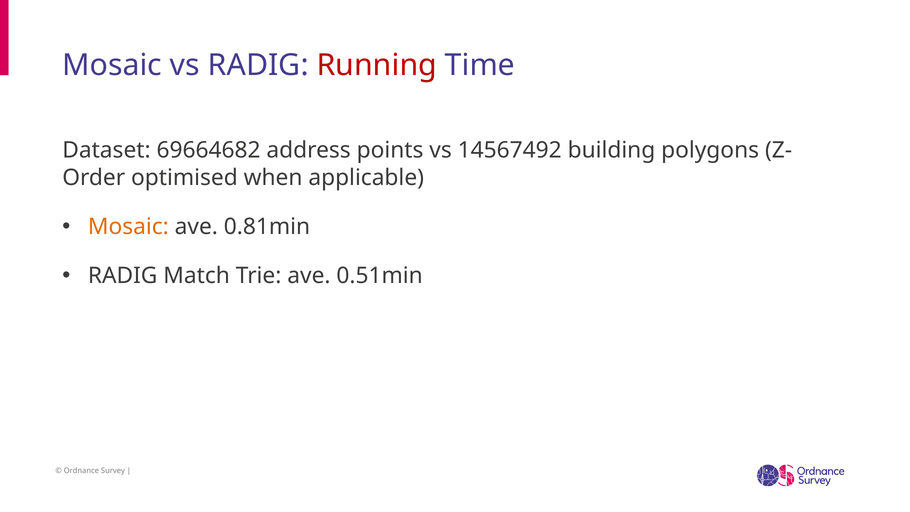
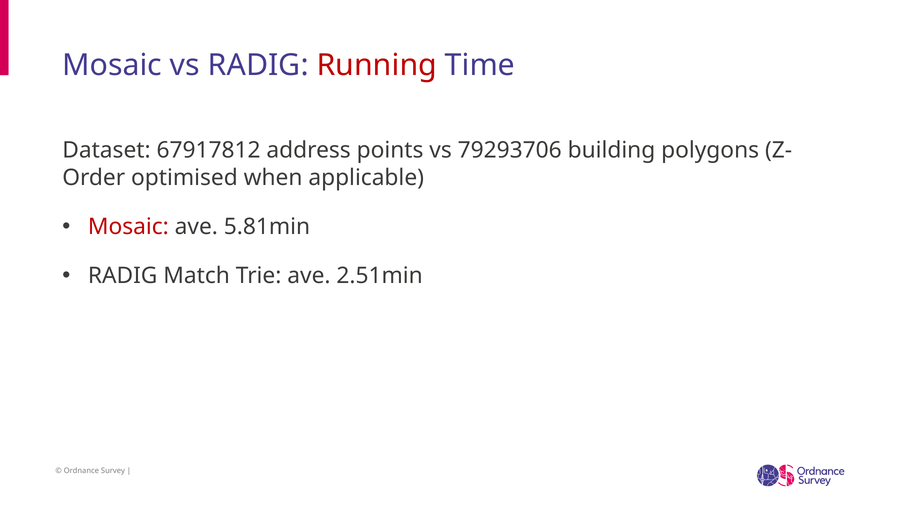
69664682: 69664682 -> 67917812 (209, 150)
14567492: 14567492 -> 79293706 (510, 150)
Mosaic colour: orange -> red (128, 227)
0.81min: 0.81min -> 5.81min (267, 227)
0.51min: 0.51min -> 2.51min (380, 276)
